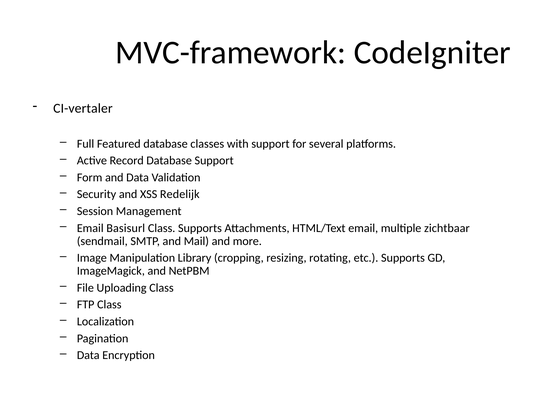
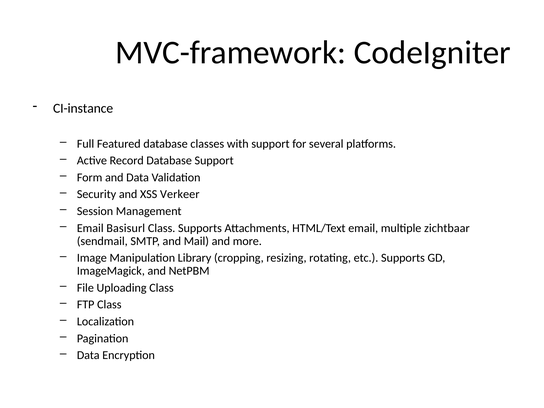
CI-vertaler: CI-vertaler -> CI-instance (83, 108)
Redelijk: Redelijk -> Verkeer (180, 194)
